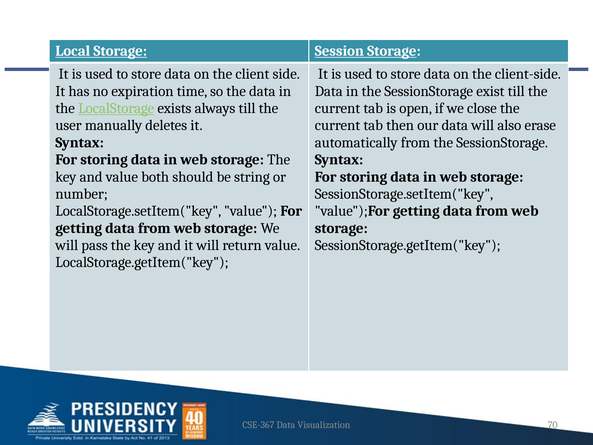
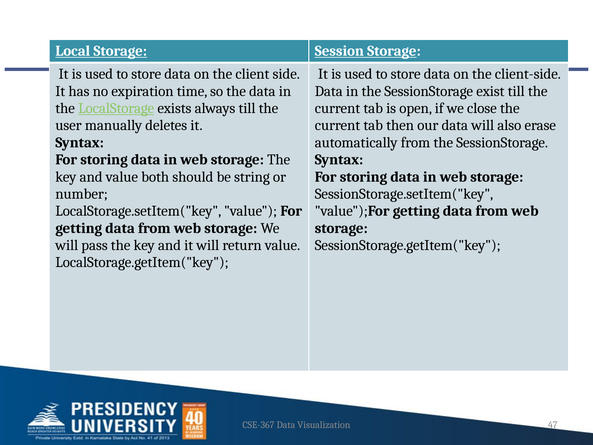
70: 70 -> 47 (553, 425)
